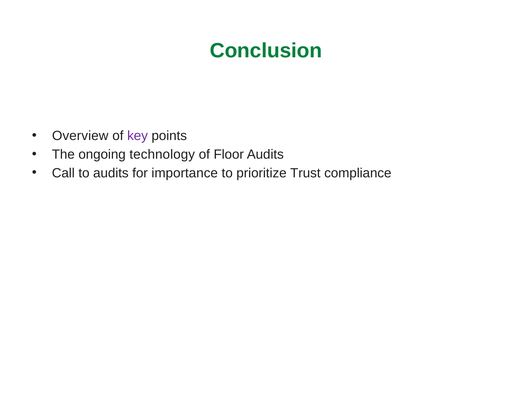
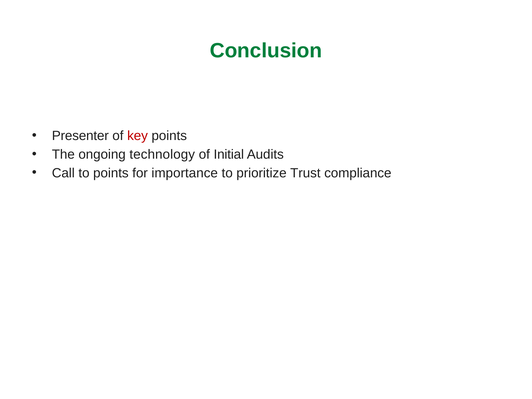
Overview: Overview -> Presenter (80, 136)
key colour: purple -> red (138, 136)
Floor: Floor -> Initial (229, 154)
to audits: audits -> points (111, 173)
